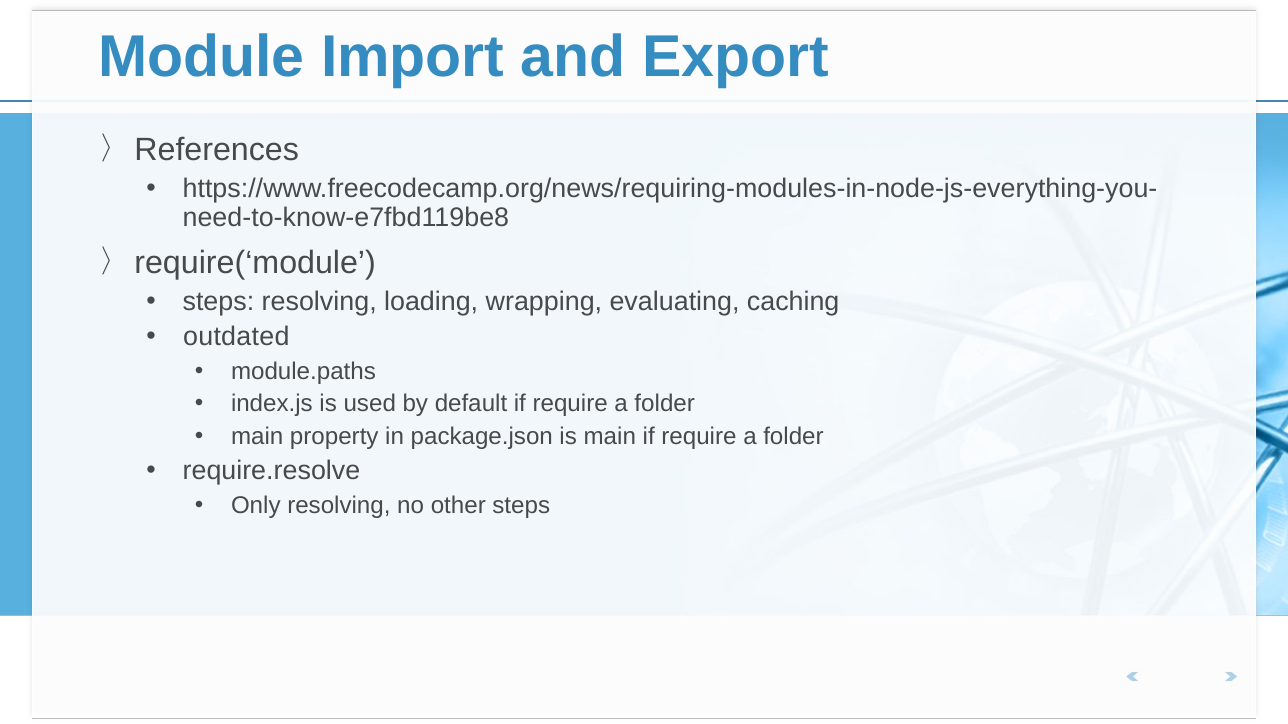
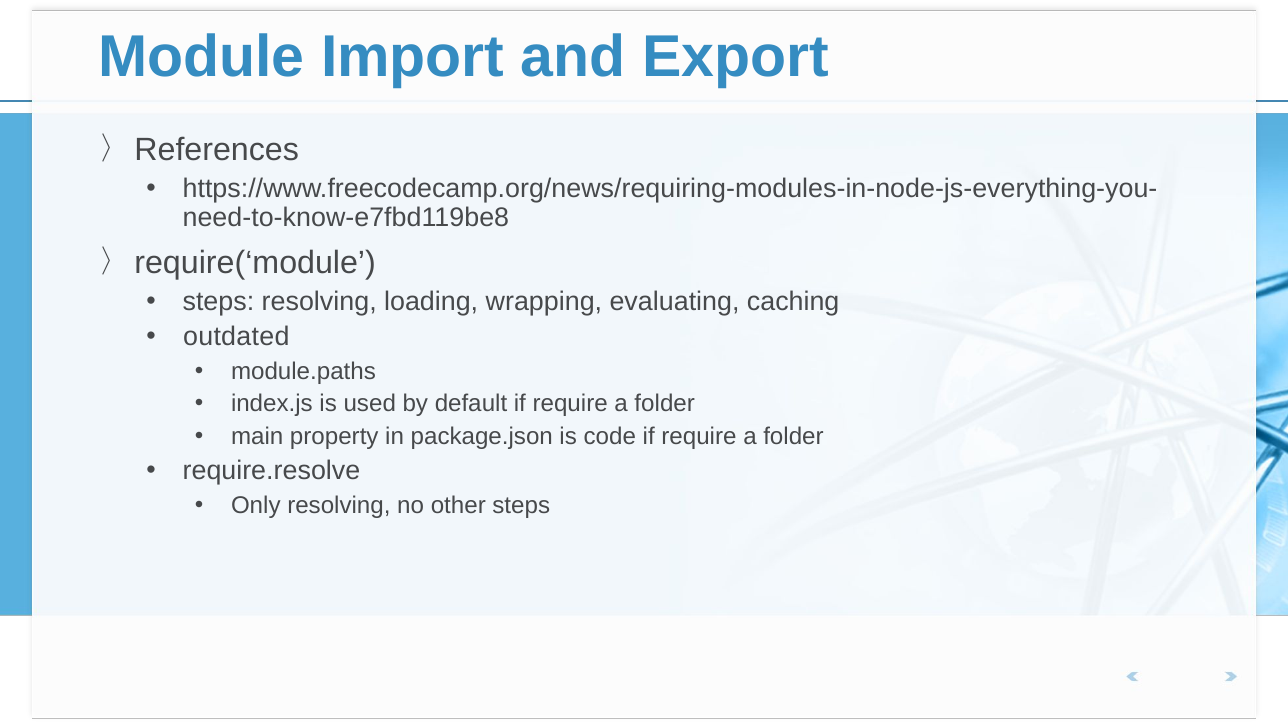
is main: main -> code (610, 437)
